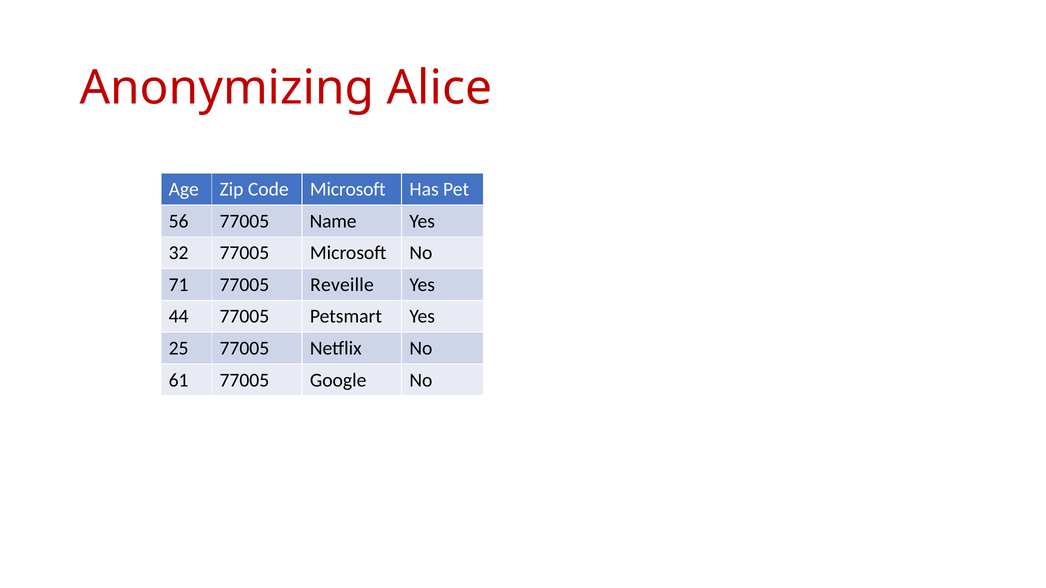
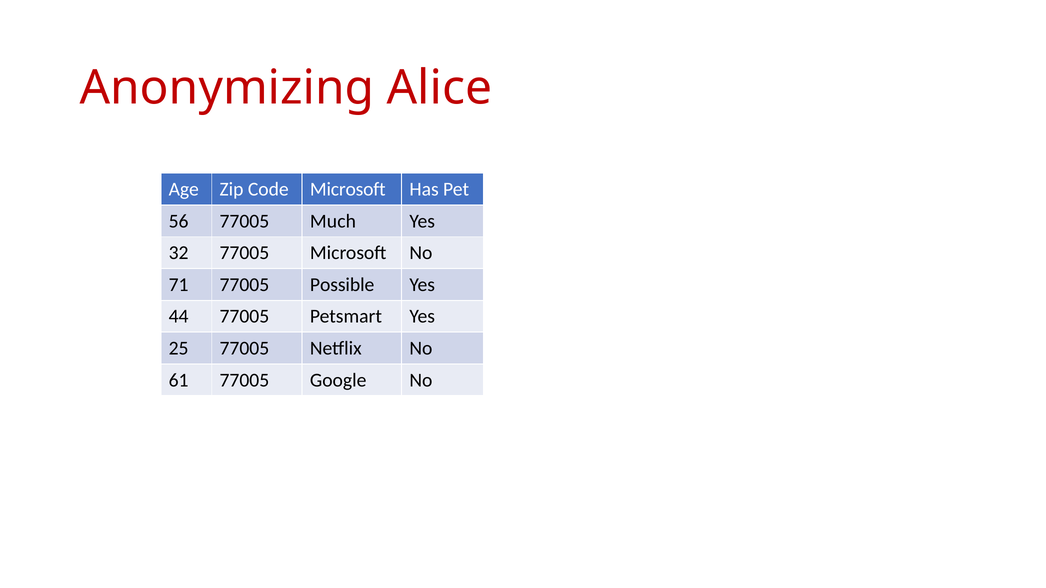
Name: Name -> Much (333, 221)
Reveille: Reveille -> Possible (342, 285)
